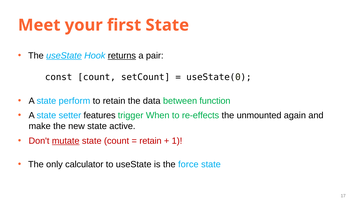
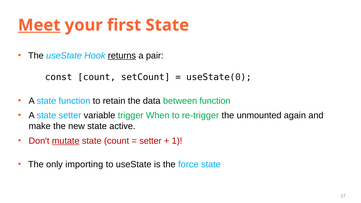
Meet underline: none -> present (39, 25)
useState underline: present -> none (64, 56)
state perform: perform -> function (74, 101)
features: features -> variable (100, 115)
re-effects: re-effects -> re-trigger (201, 115)
retain: retain -> setter (150, 141)
calculator: calculator -> importing (84, 164)
